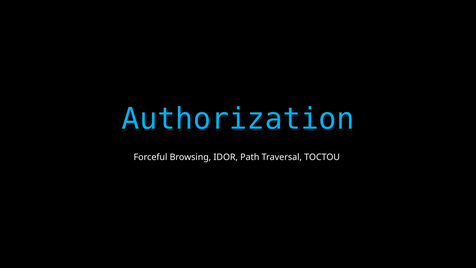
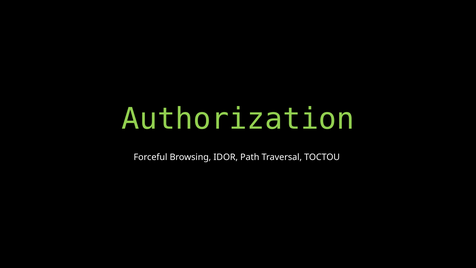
Authorization colour: light blue -> light green (238, 119)
